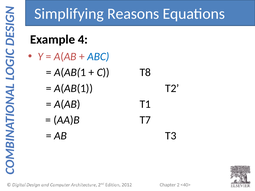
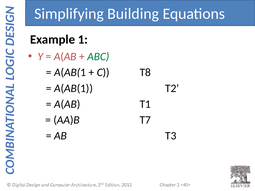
Reasons: Reasons -> Building (133, 14)
4: 4 -> 1 (83, 40)
ABC colour: blue -> green (98, 57)
